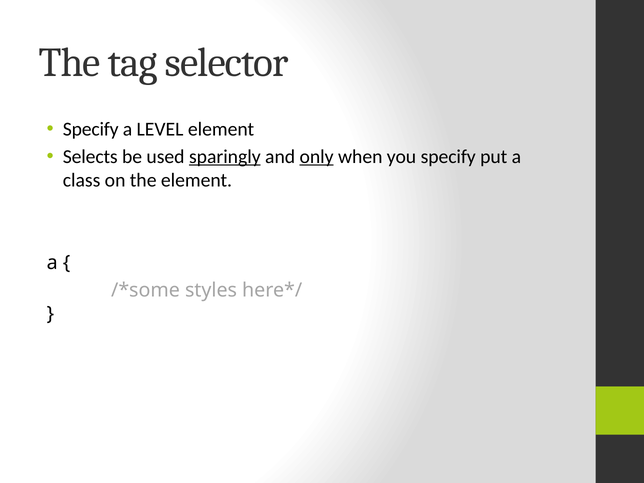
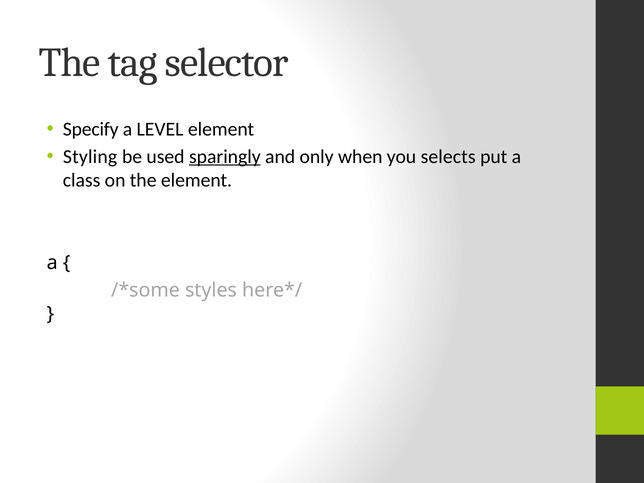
Selects: Selects -> Styling (90, 157)
only underline: present -> none (317, 157)
you specify: specify -> selects (448, 157)
